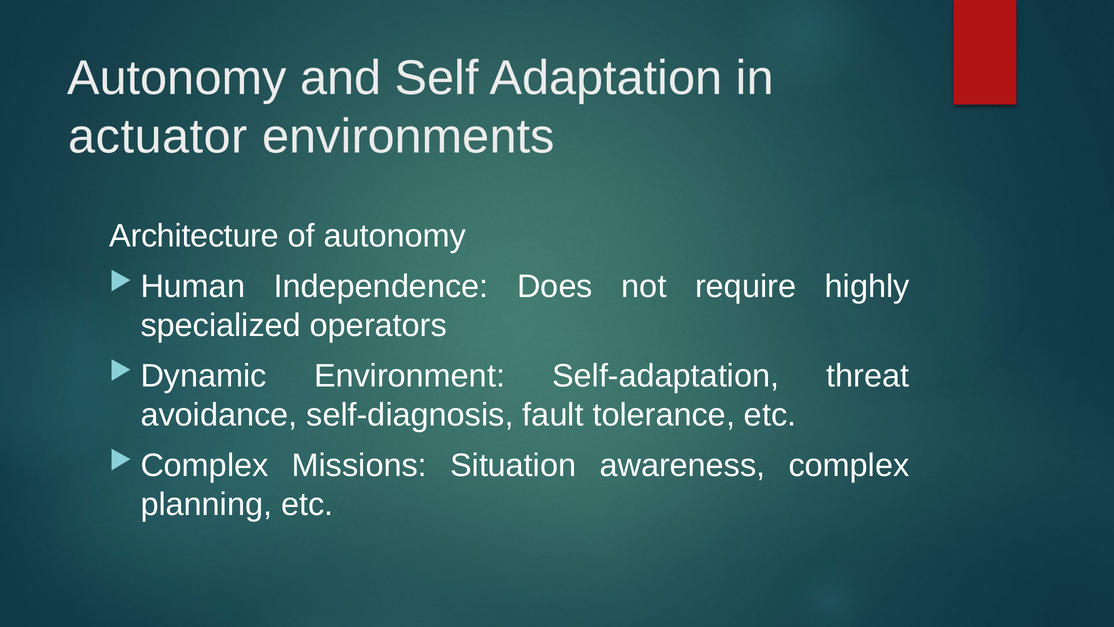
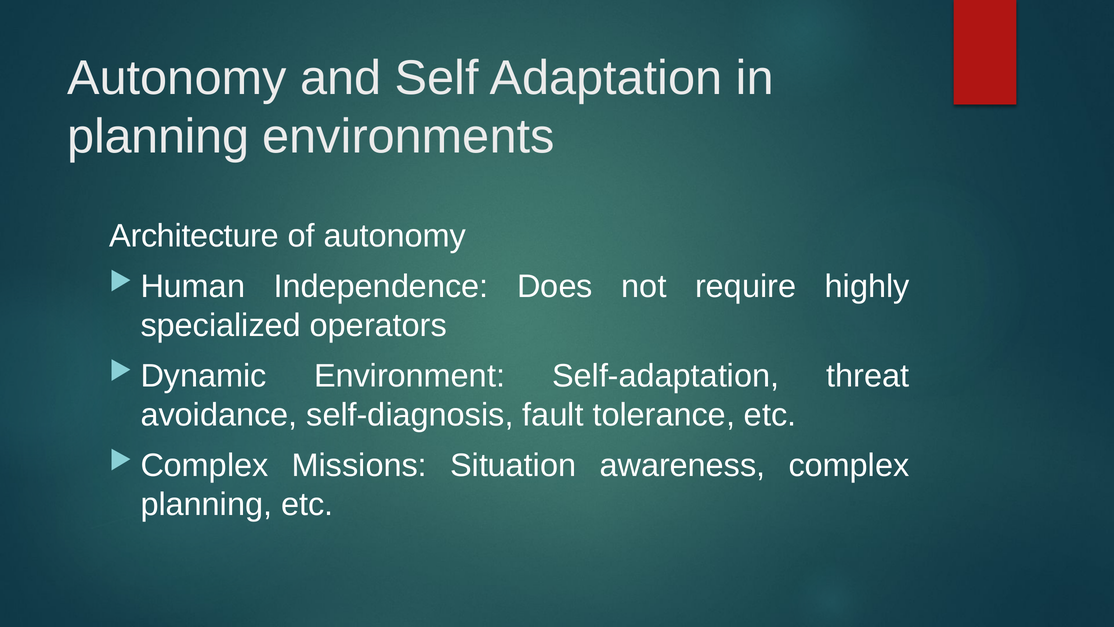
actuator: actuator -> planning (158, 137)
